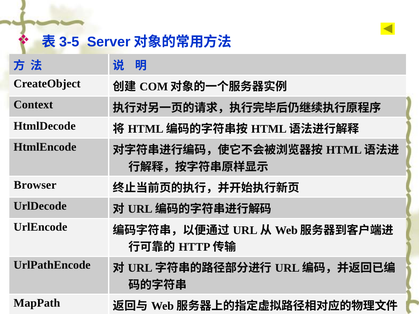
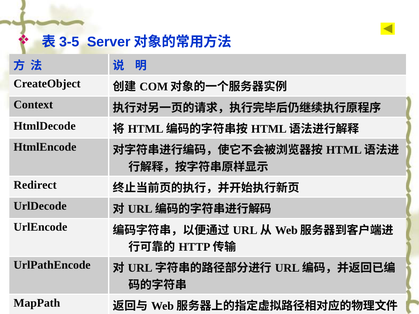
Browser: Browser -> Redirect (35, 185)
